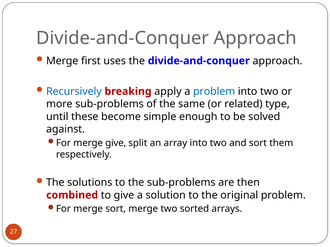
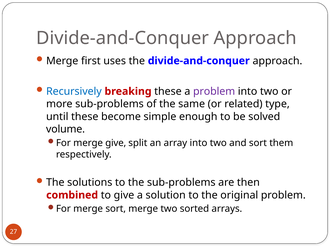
breaking apply: apply -> these (168, 92)
problem colour: blue -> purple (214, 92)
against: against -> volume (66, 129)
